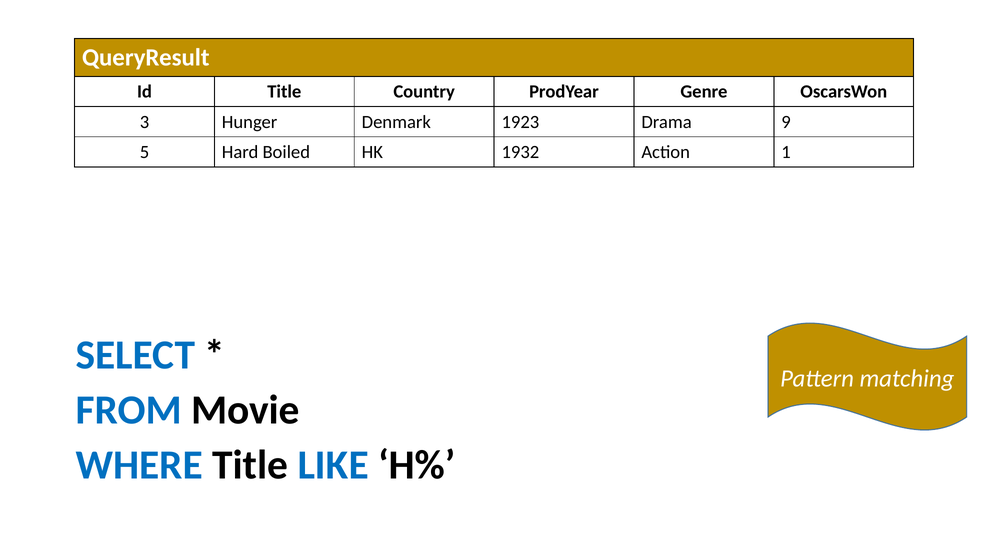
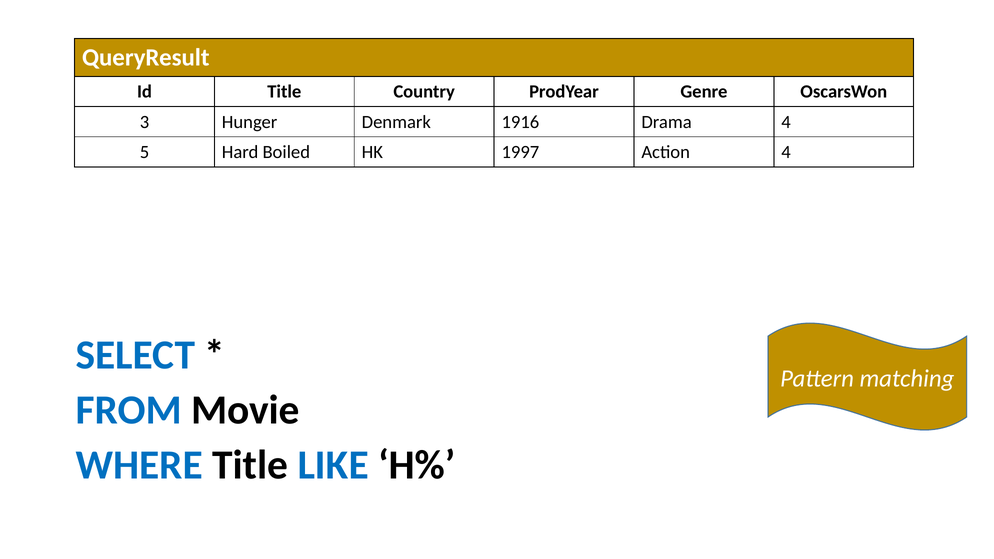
1923: 1923 -> 1916 (520, 122)
Drama 9: 9 -> 4 (786, 122)
1932: 1932 -> 1997 (520, 152)
Action 1: 1 -> 4 (786, 152)
